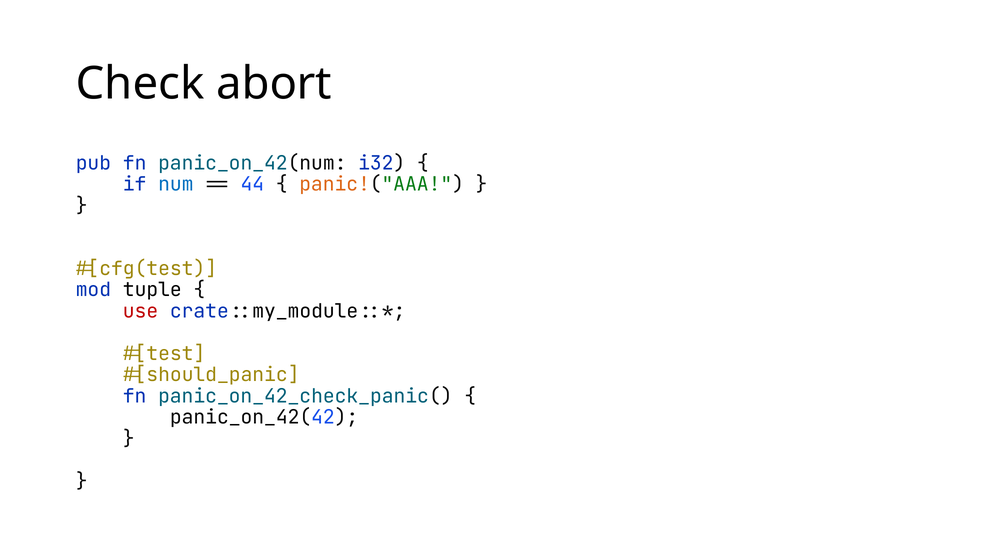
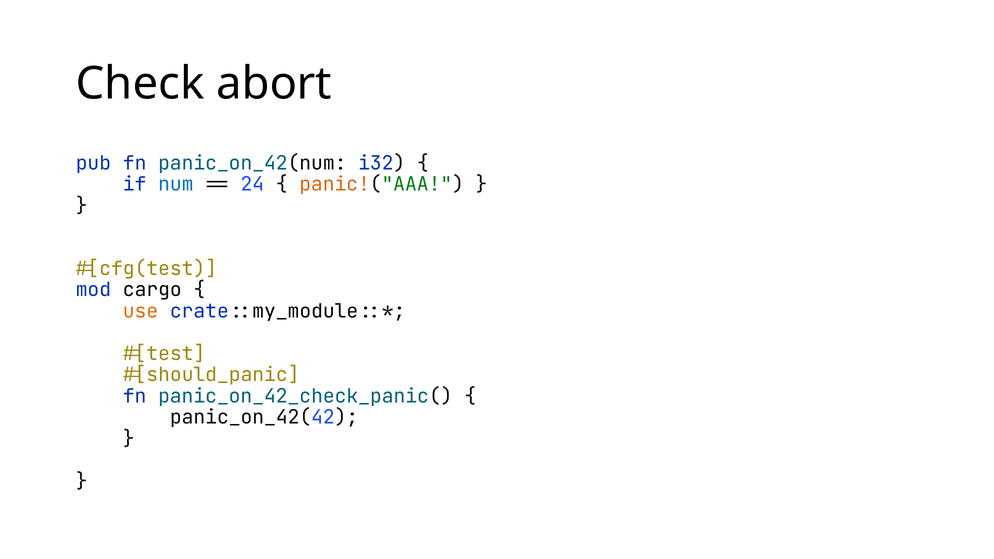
44: 44 -> 24 (252, 184)
tuple: tuple -> cargo (152, 290)
use colour: red -> orange (141, 311)
